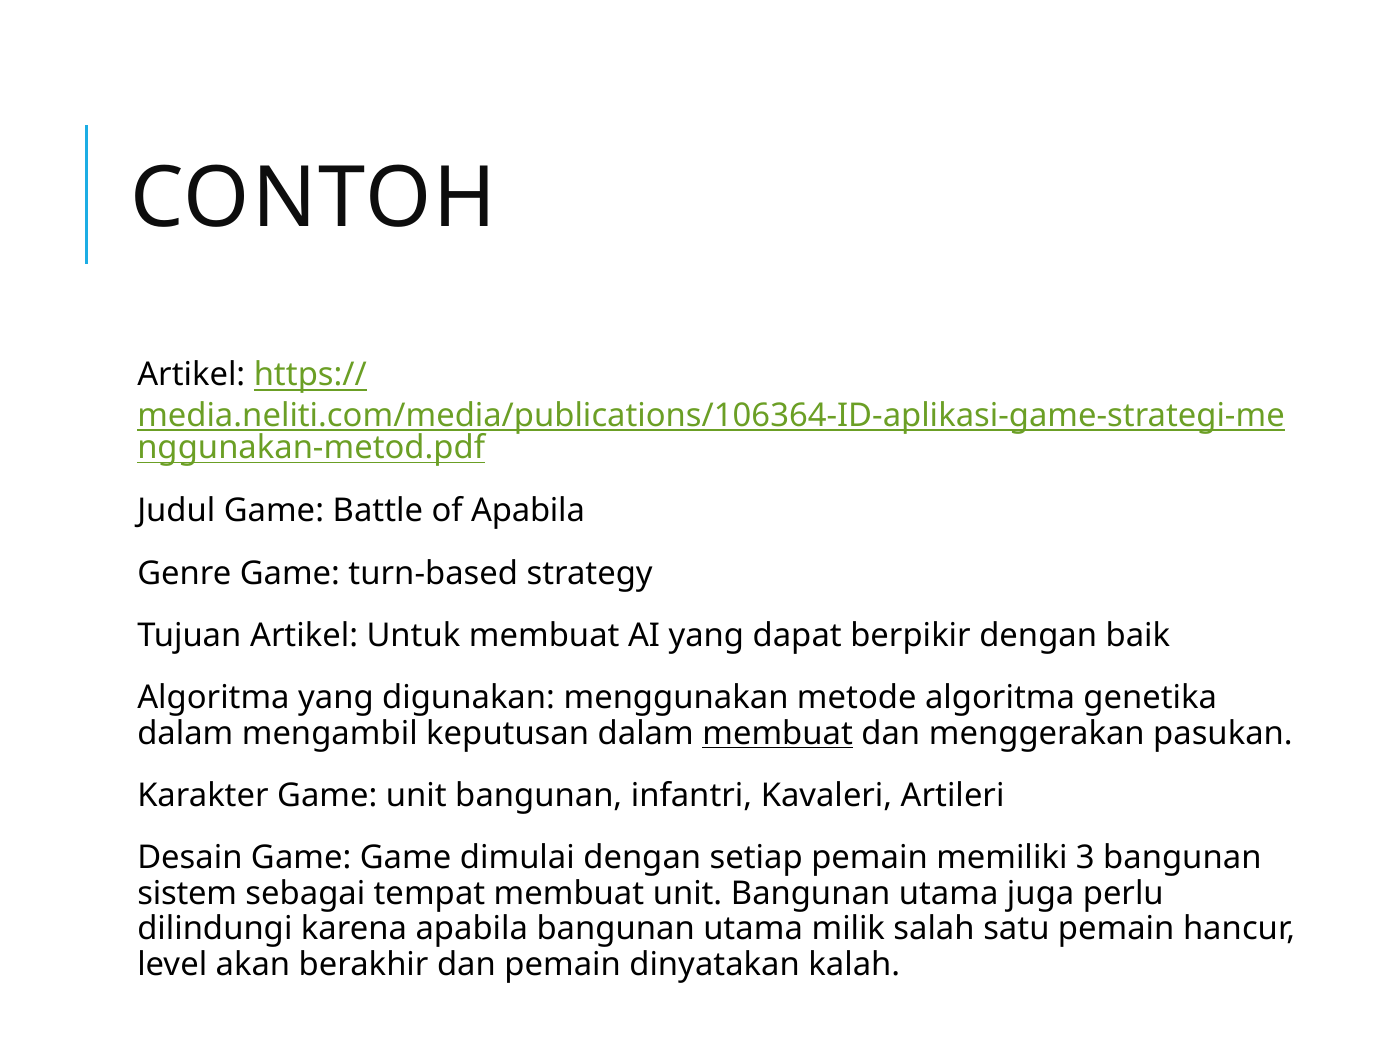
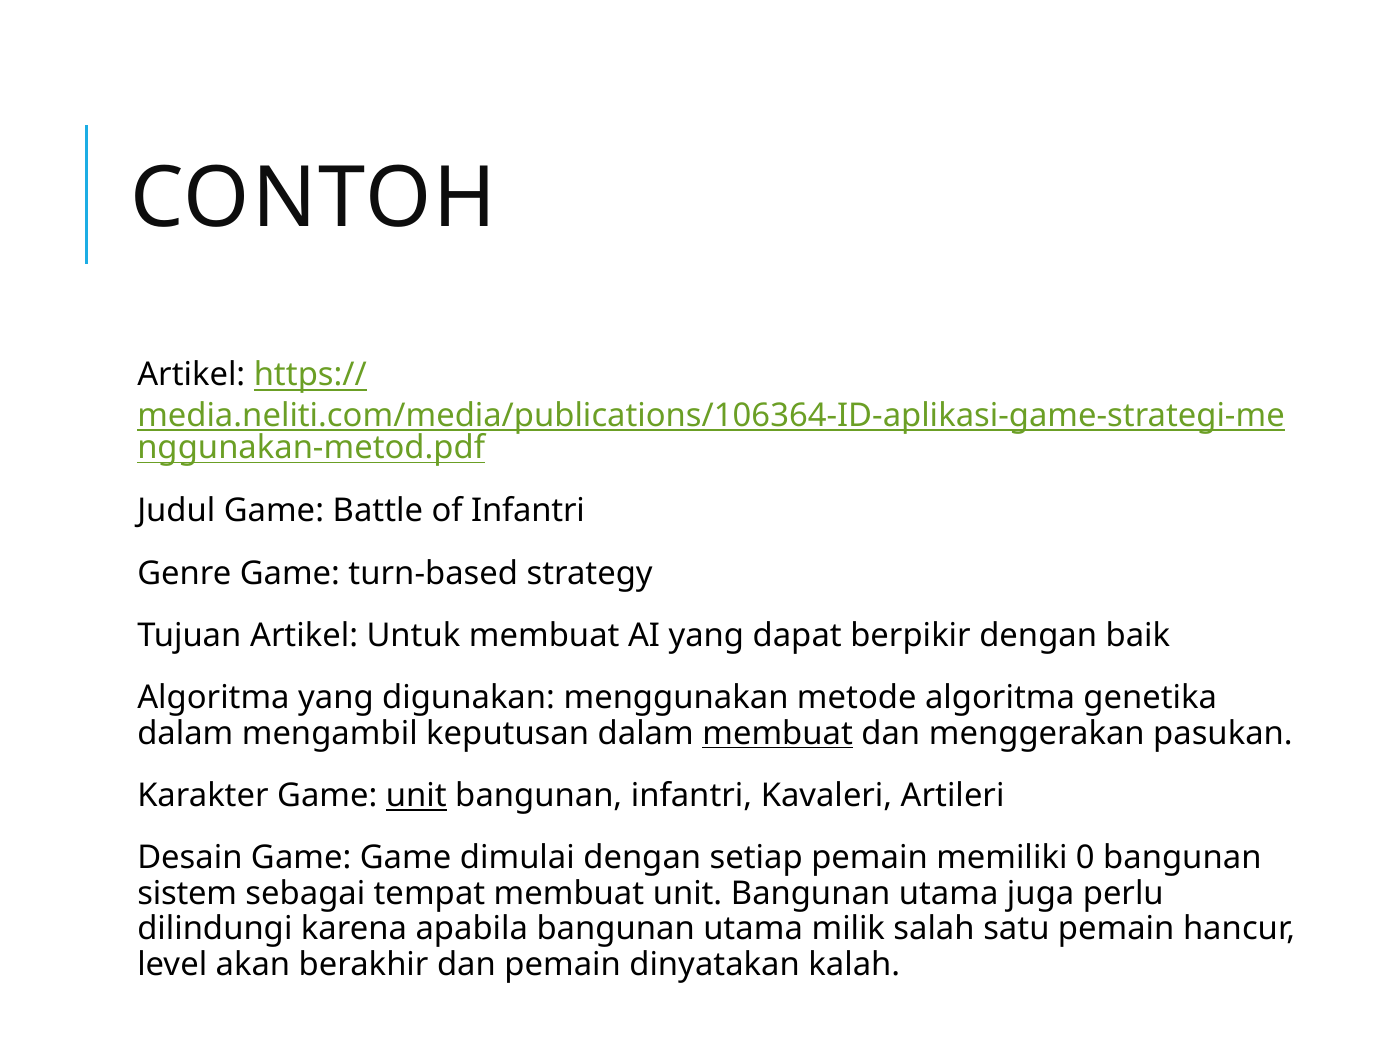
of Apabila: Apabila -> Infantri (528, 511)
unit underline: none -> present (416, 796)
3: 3 -> 0 (1085, 858)
